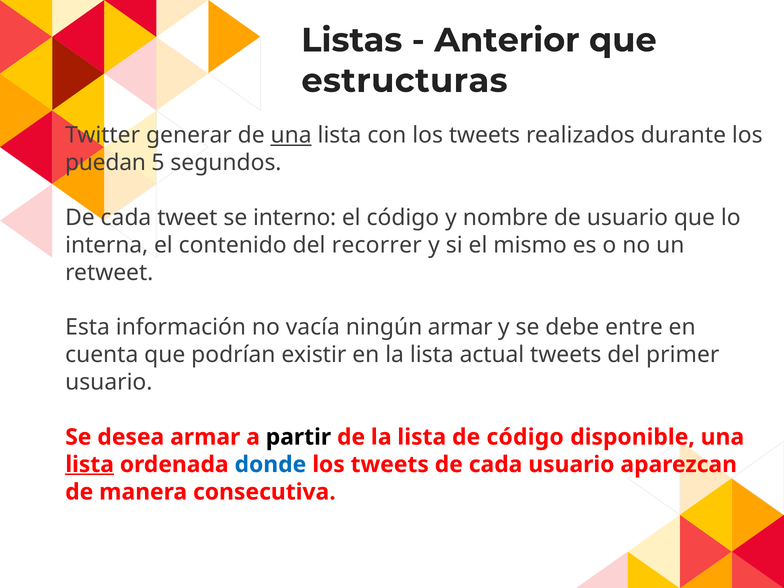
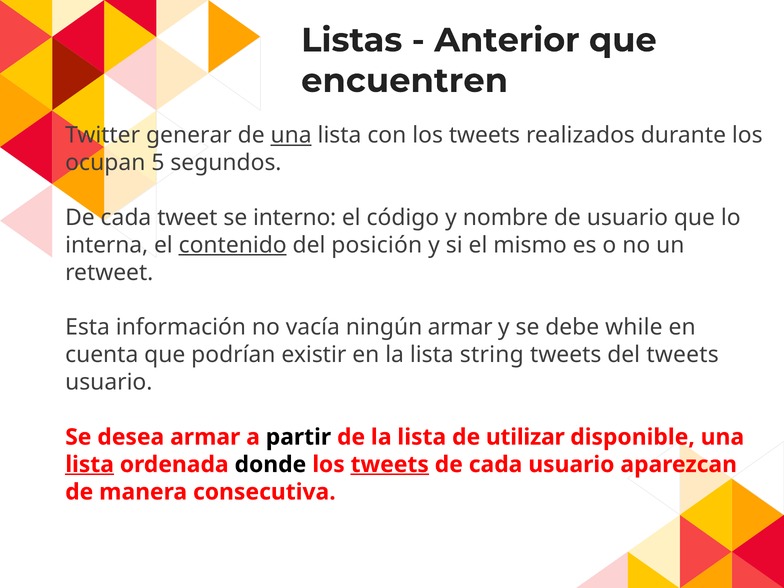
estructuras: estructuras -> encuentren (405, 81)
puedan: puedan -> ocupan (105, 163)
contenido underline: none -> present (233, 245)
recorrer: recorrer -> posición (377, 245)
entre: entre -> while (634, 327)
actual: actual -> string (492, 355)
del primer: primer -> tweets (683, 355)
de código: código -> utilizar (525, 437)
donde colour: blue -> black (270, 465)
tweets underline: none -> present (390, 465)
